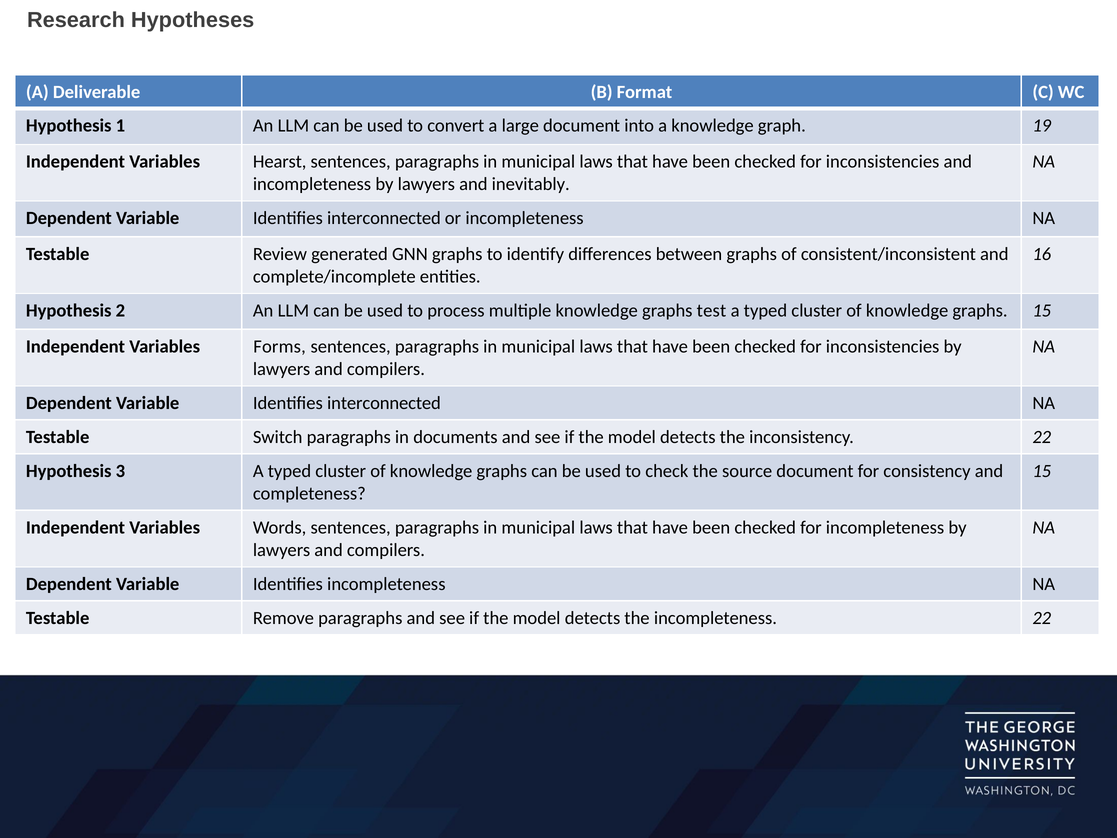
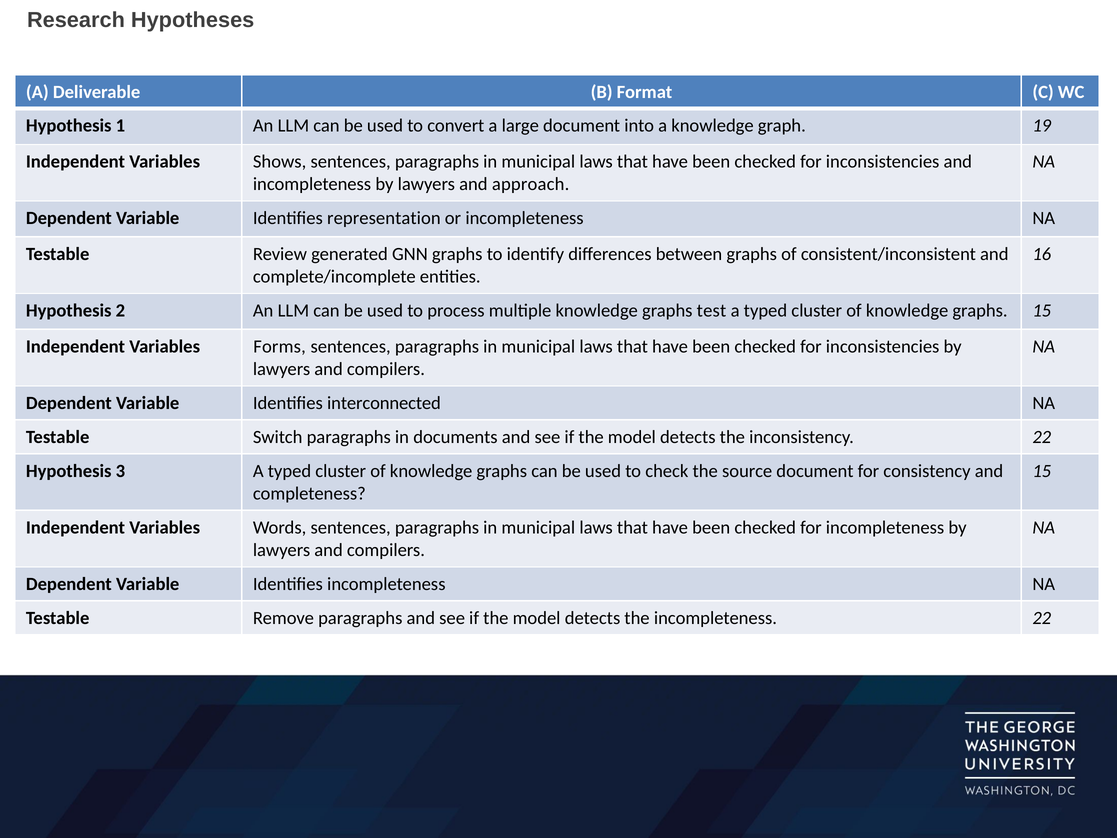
Hearst: Hearst -> Shows (280, 162)
inevitably: inevitably -> approach (531, 184)
interconnected: interconnected -> representation (384, 218)
